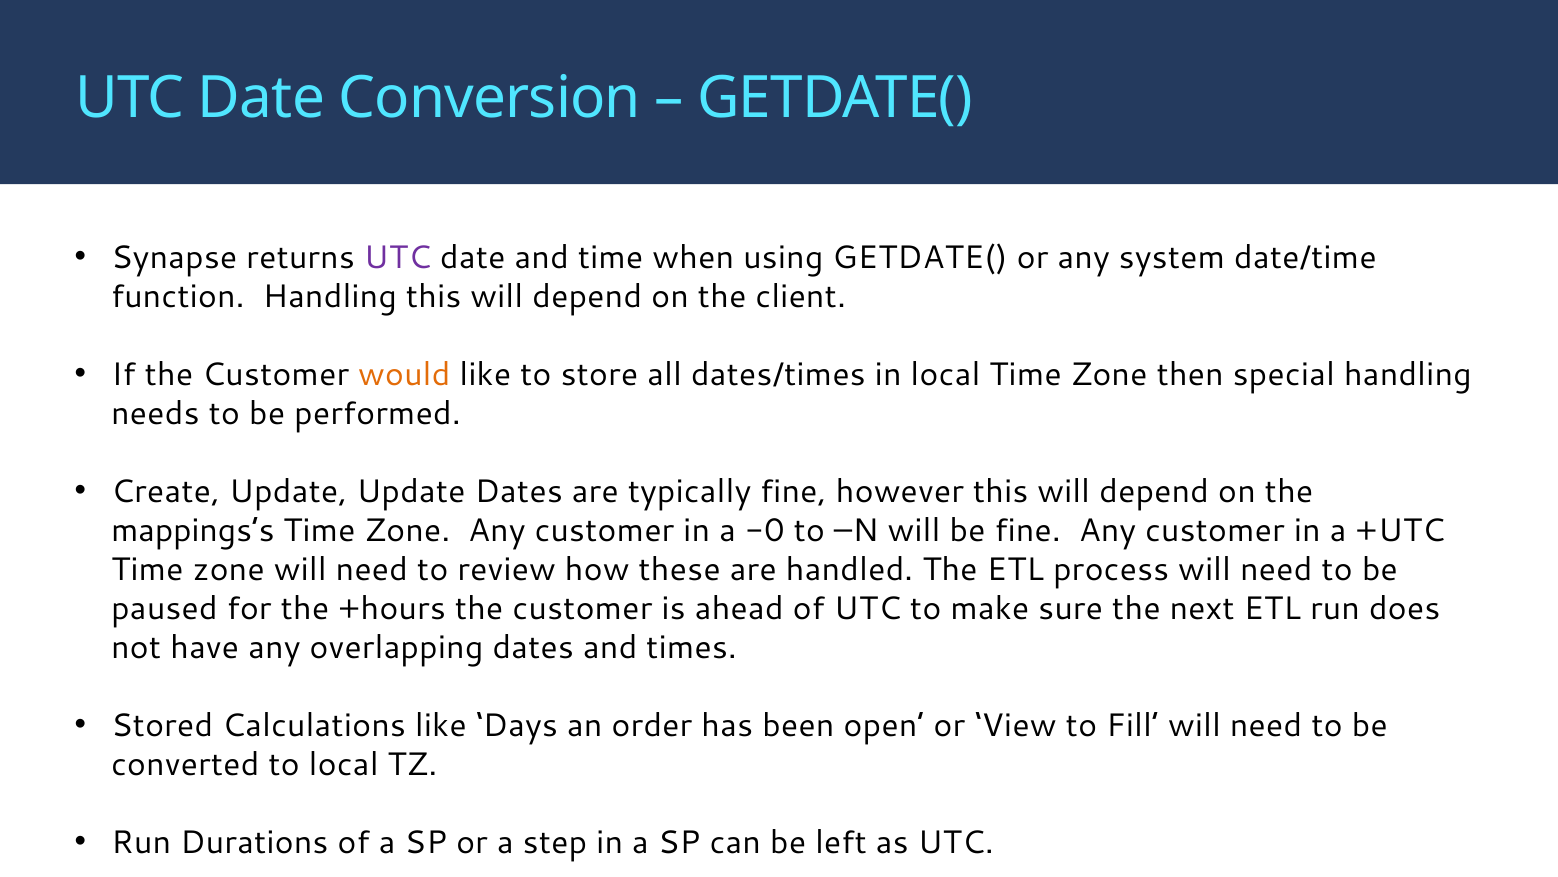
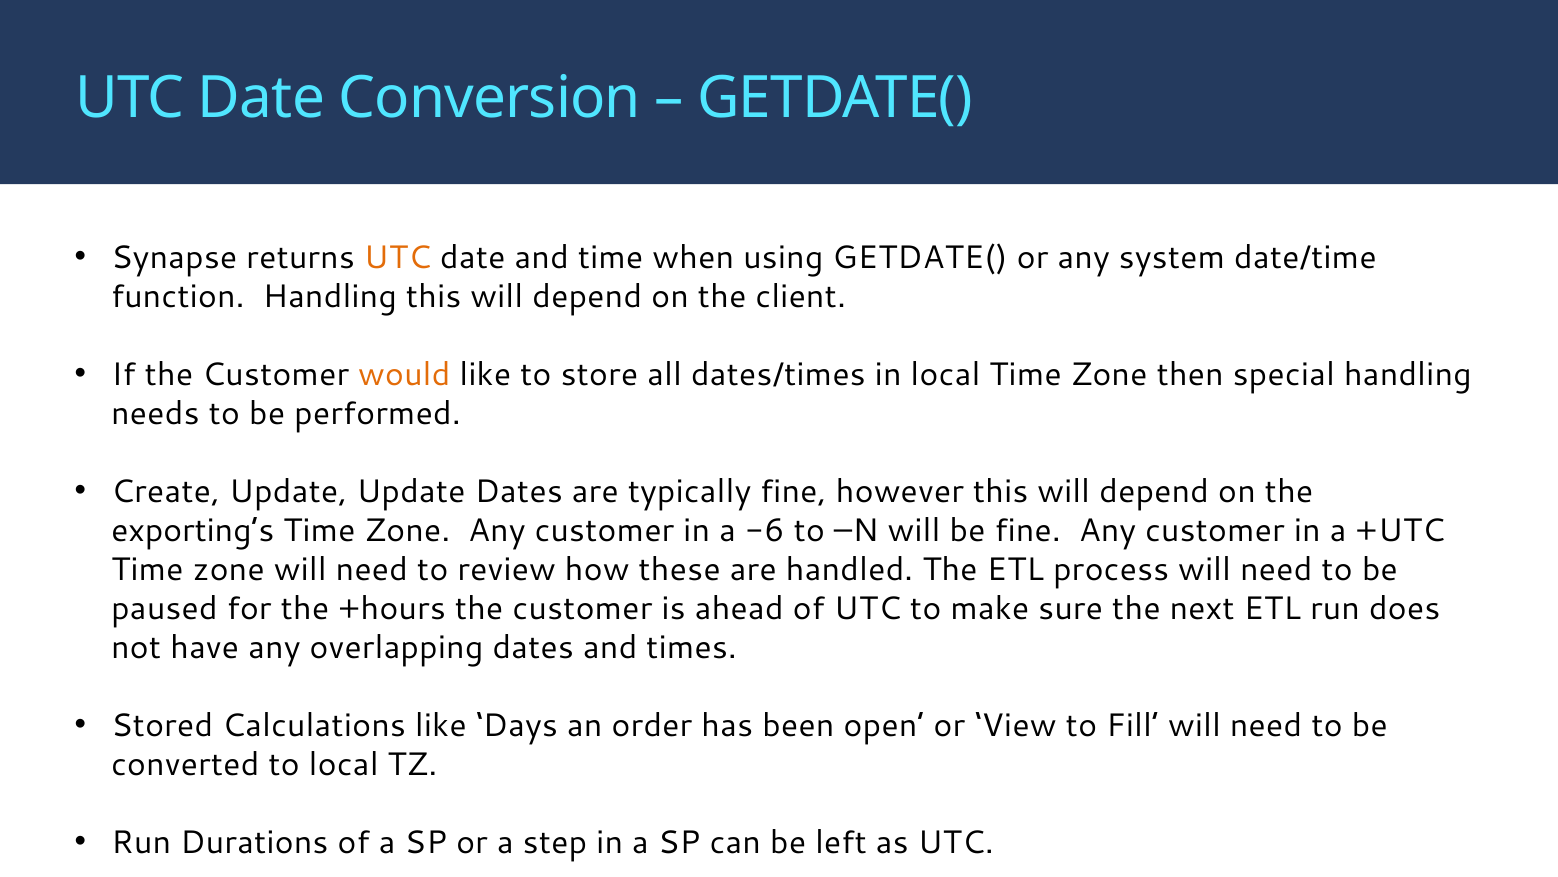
UTC colour: purple -> orange (397, 257)
mappings’s: mappings’s -> exporting’s (193, 530)
-0: -0 -> -6 (765, 530)
